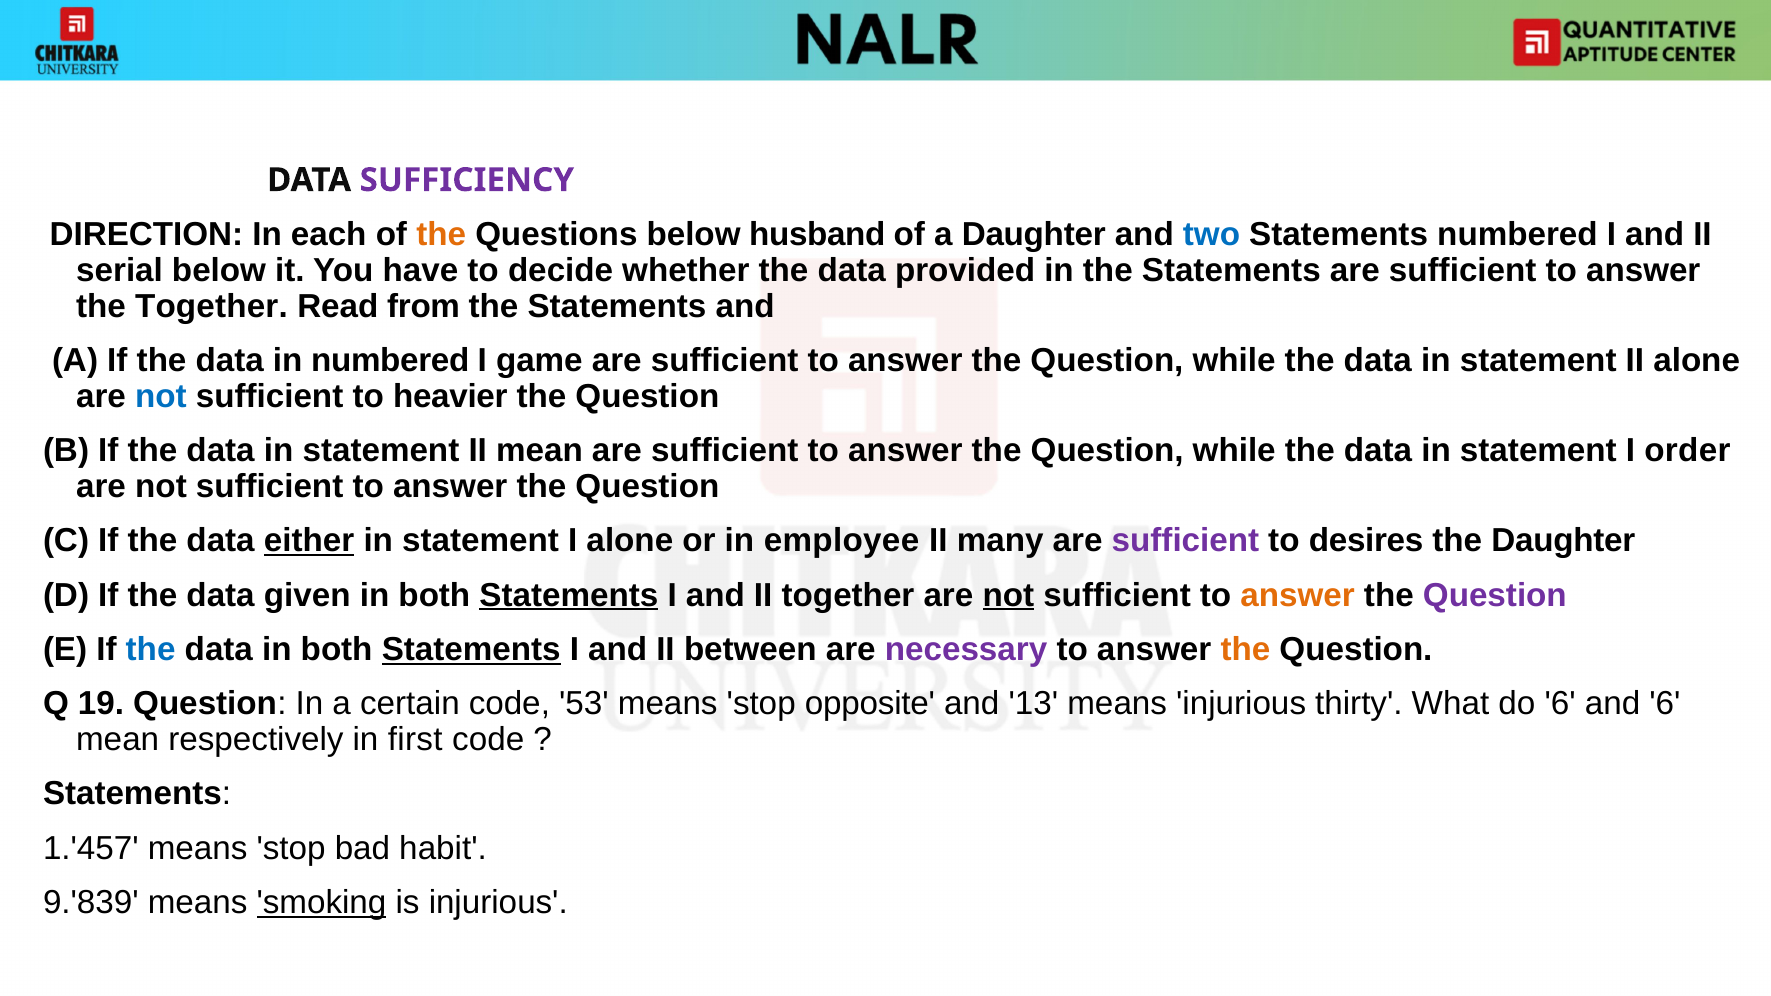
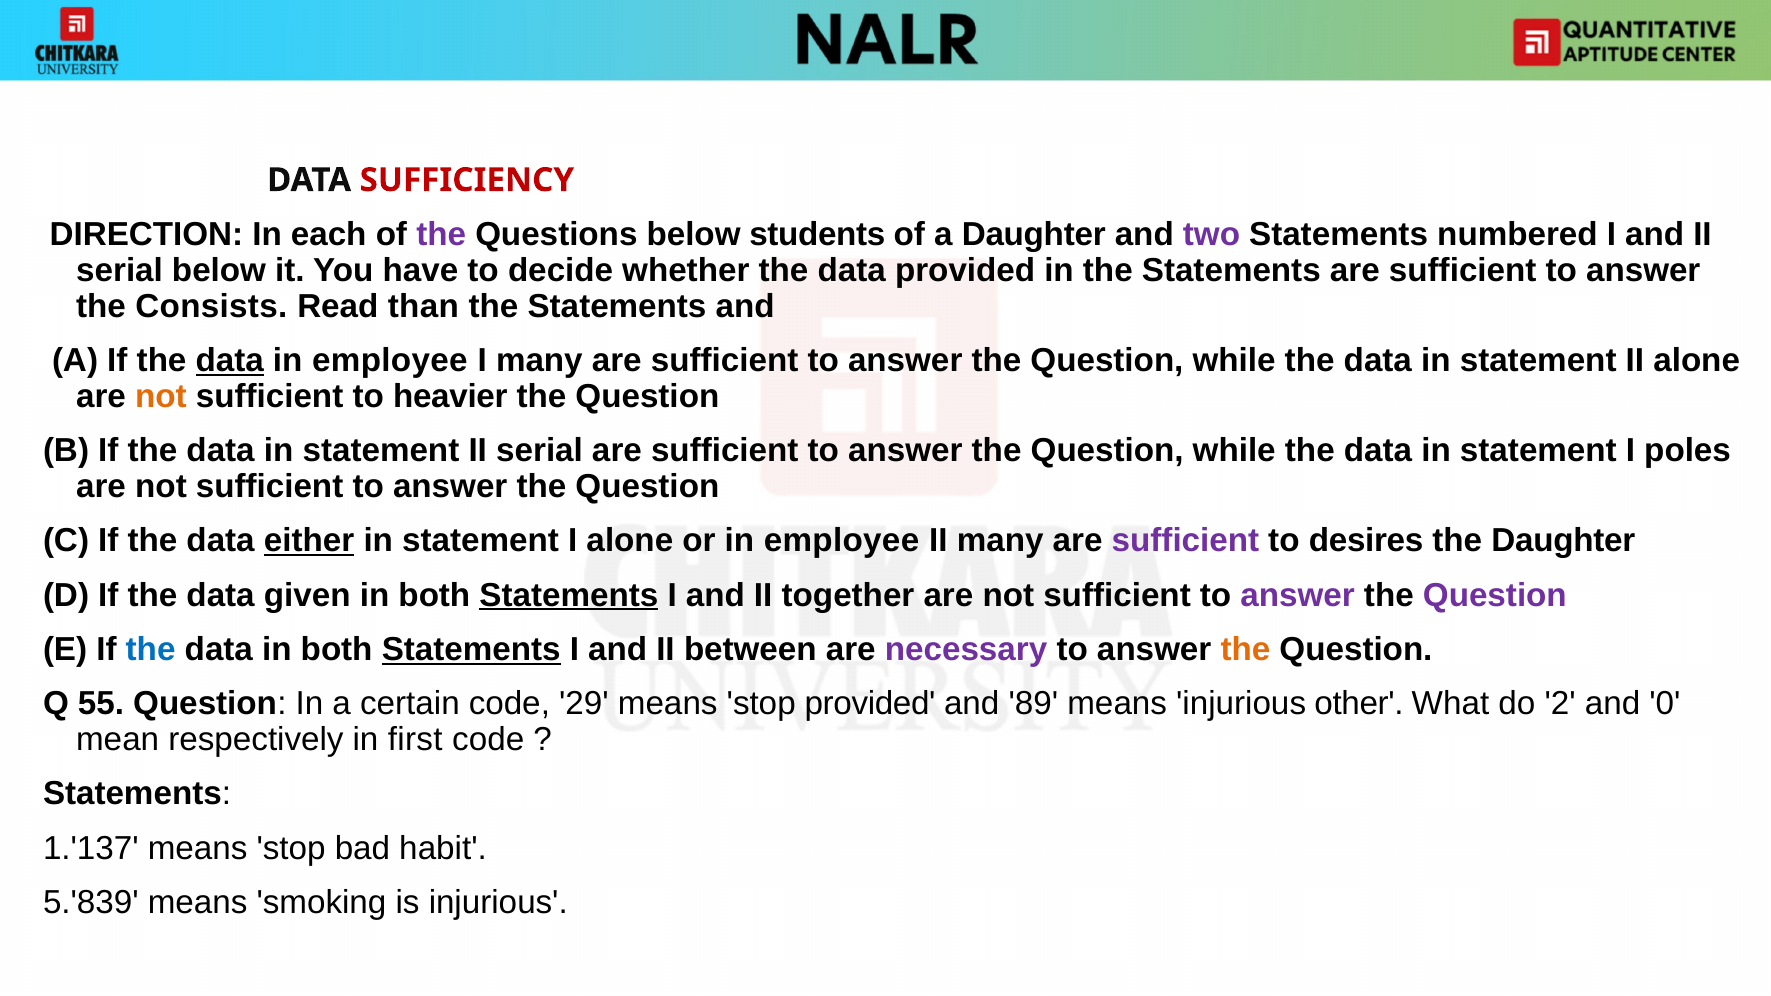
SUFFICIENCY colour: purple -> red (467, 180)
the colour: orange -> purple (441, 234)
husband: husband -> students (817, 234)
two colour: blue -> purple (1211, 234)
the Together: Together -> Consists (211, 306)
from: from -> than (423, 306)
data underline: none -> present (230, 361)
numbered: numbered -> employee (390, 361)
I game: game -> many (539, 361)
not colour: blue -> orange (161, 396)
statement II mean: mean -> serial (540, 451)
order: order -> poles (1688, 451)
not underline: present -> none (1008, 595)
answer colour: orange -> purple (1298, 595)
19: 19 -> 55 (101, 704)
53: 53 -> 29 (584, 704)
stop opposite: opposite -> provided (870, 704)
13: 13 -> 89 (1033, 704)
thirty: thirty -> other (1359, 704)
do 6: 6 -> 2 (1560, 704)
and 6: 6 -> 0 (1665, 704)
1.'457: 1.'457 -> 1.'137 (91, 848)
9.'839: 9.'839 -> 5.'839 (91, 903)
smoking underline: present -> none (321, 903)
